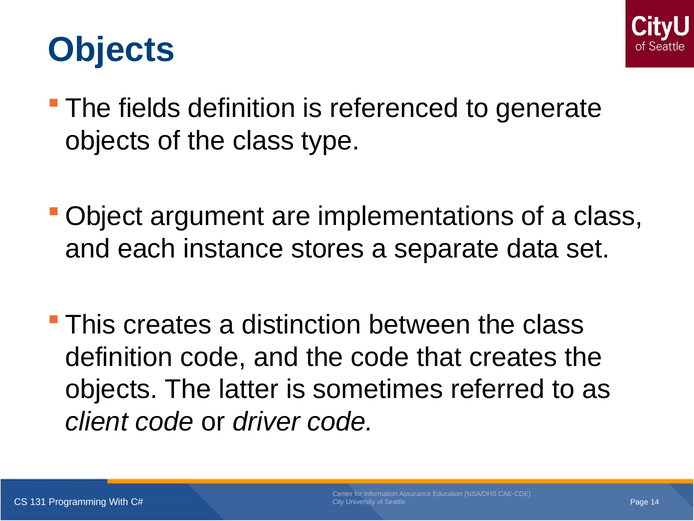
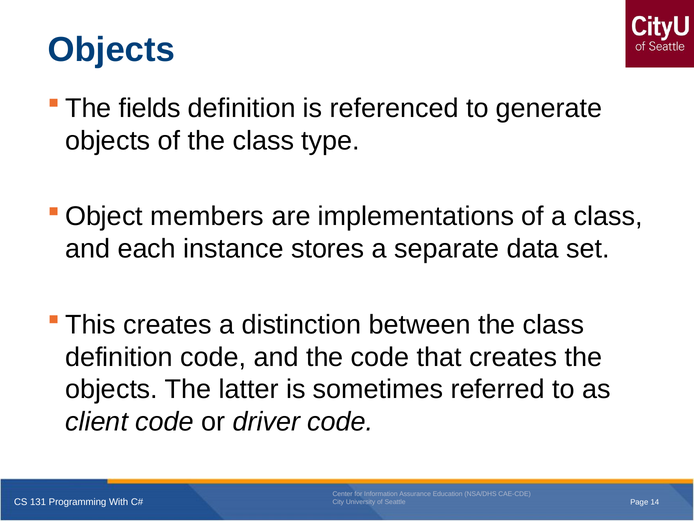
argument: argument -> members (207, 216)
